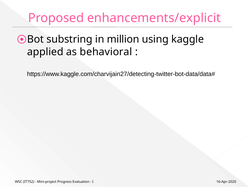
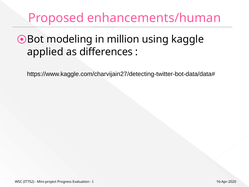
enhancements/explicit: enhancements/explicit -> enhancements/human (154, 18)
substring: substring -> modeling (70, 39)
behavioral: behavioral -> differences (106, 52)
